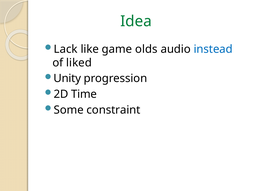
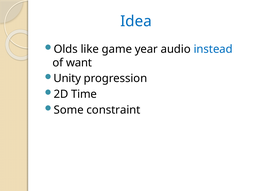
Idea colour: green -> blue (136, 21)
Lack: Lack -> Olds (66, 49)
olds: olds -> year (146, 49)
liked: liked -> want (79, 63)
